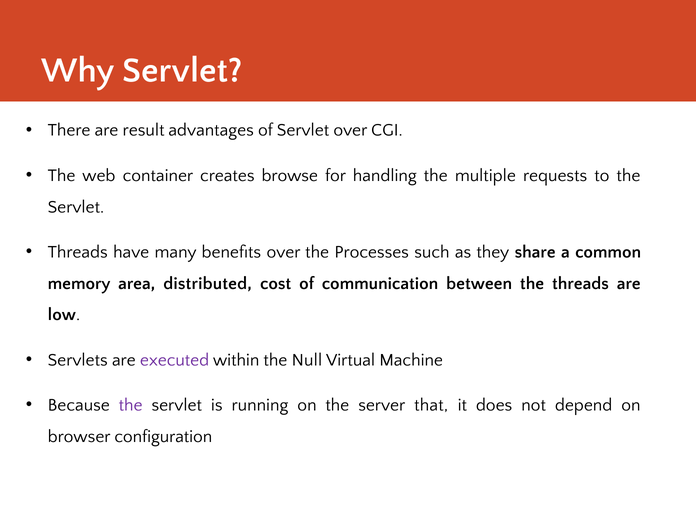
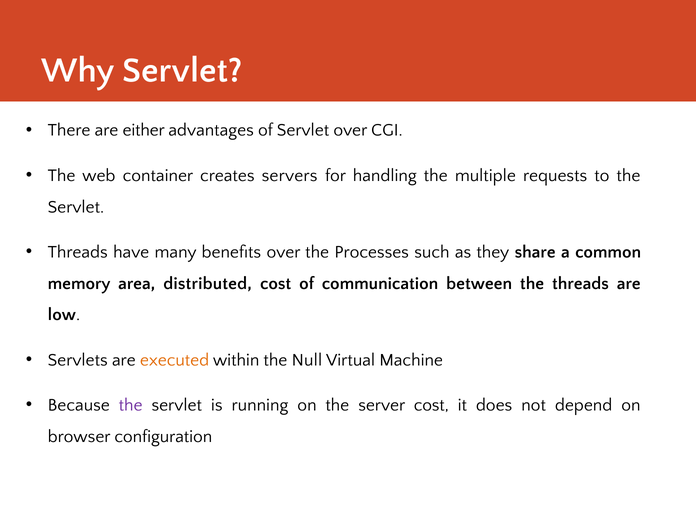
result: result -> either (144, 130)
browse: browse -> servers (290, 175)
executed colour: purple -> orange (175, 360)
server that: that -> cost (431, 405)
